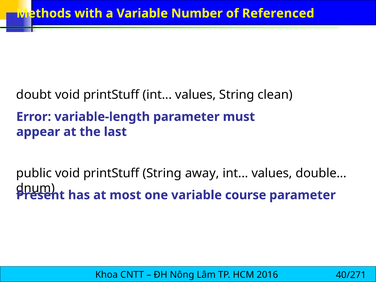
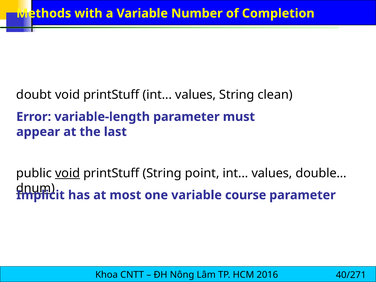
Referenced: Referenced -> Completion (278, 13)
void underline: none -> present (68, 173)
away: away -> point (202, 173)
Present: Present -> Implicit (40, 195)
